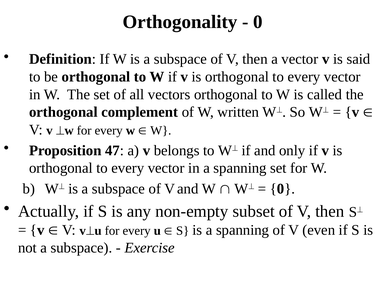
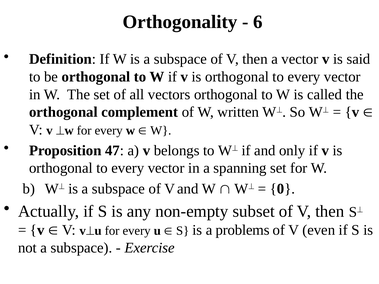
0: 0 -> 6 (258, 22)
is a spanning: spanning -> problems (243, 230)
